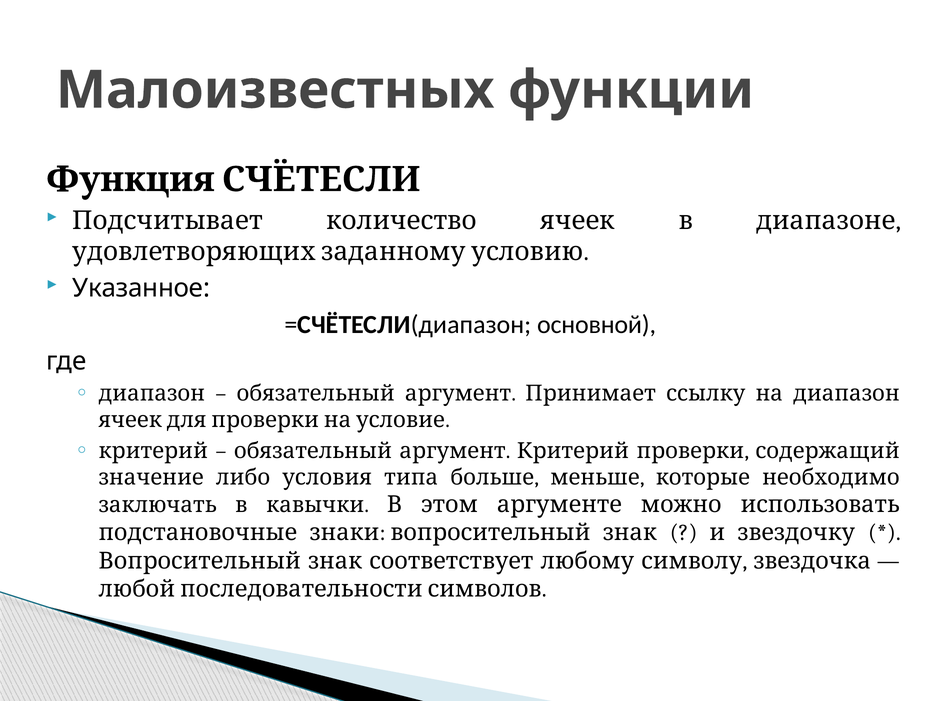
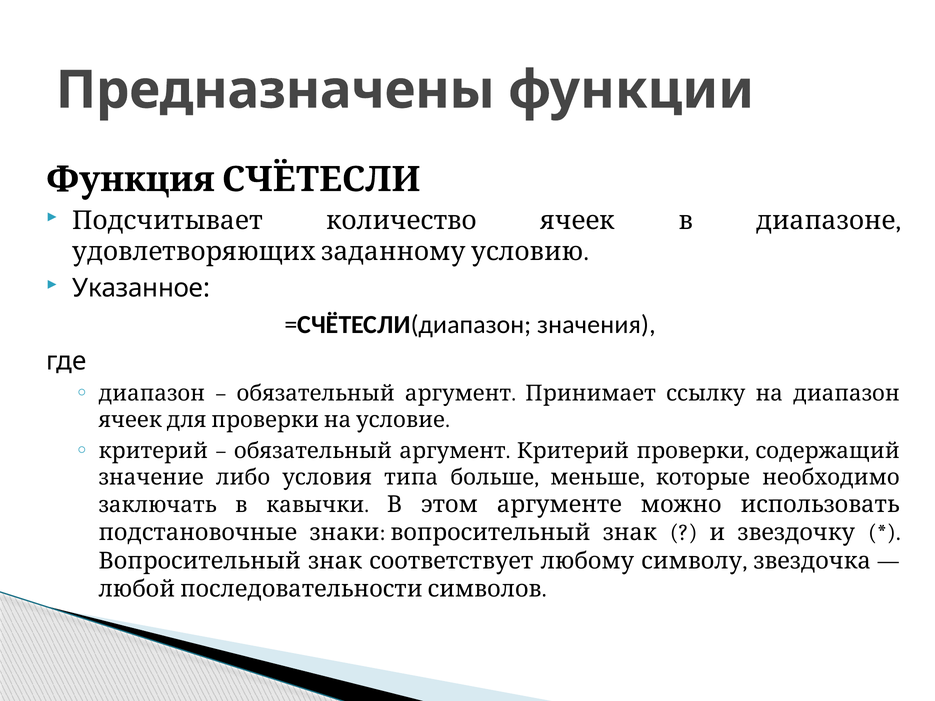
Малоизвестных: Малоизвестных -> Предназначены (275, 90)
основной: основной -> значения (596, 325)
